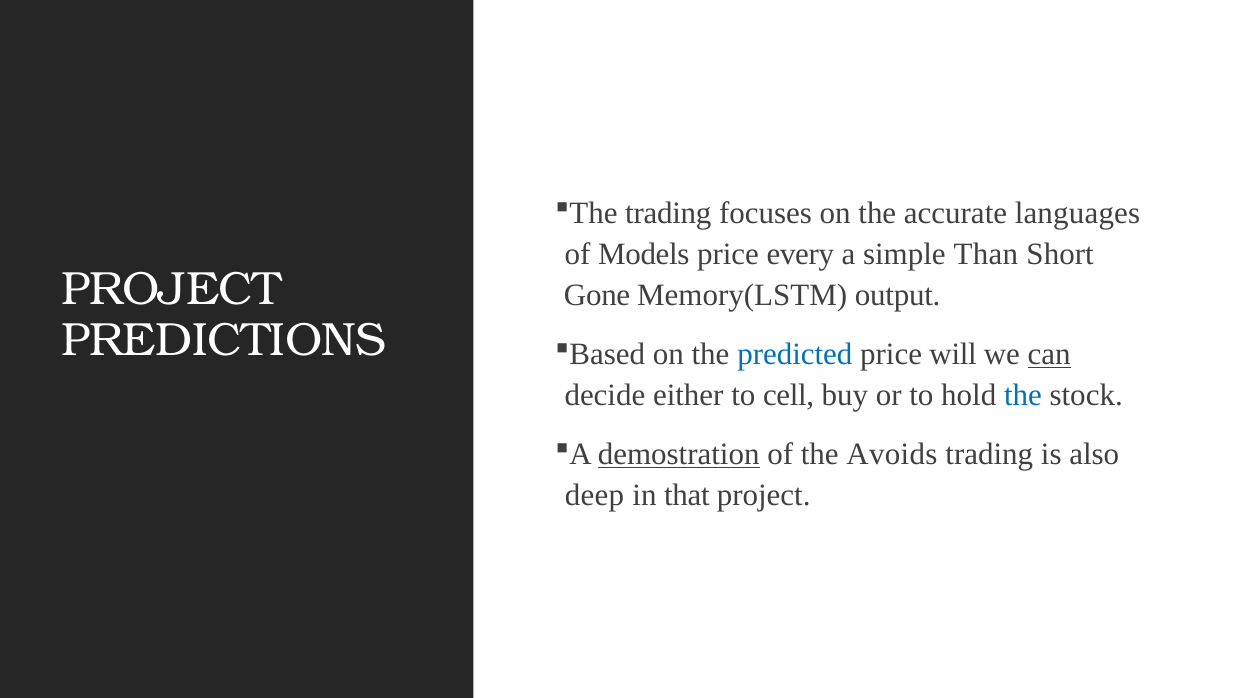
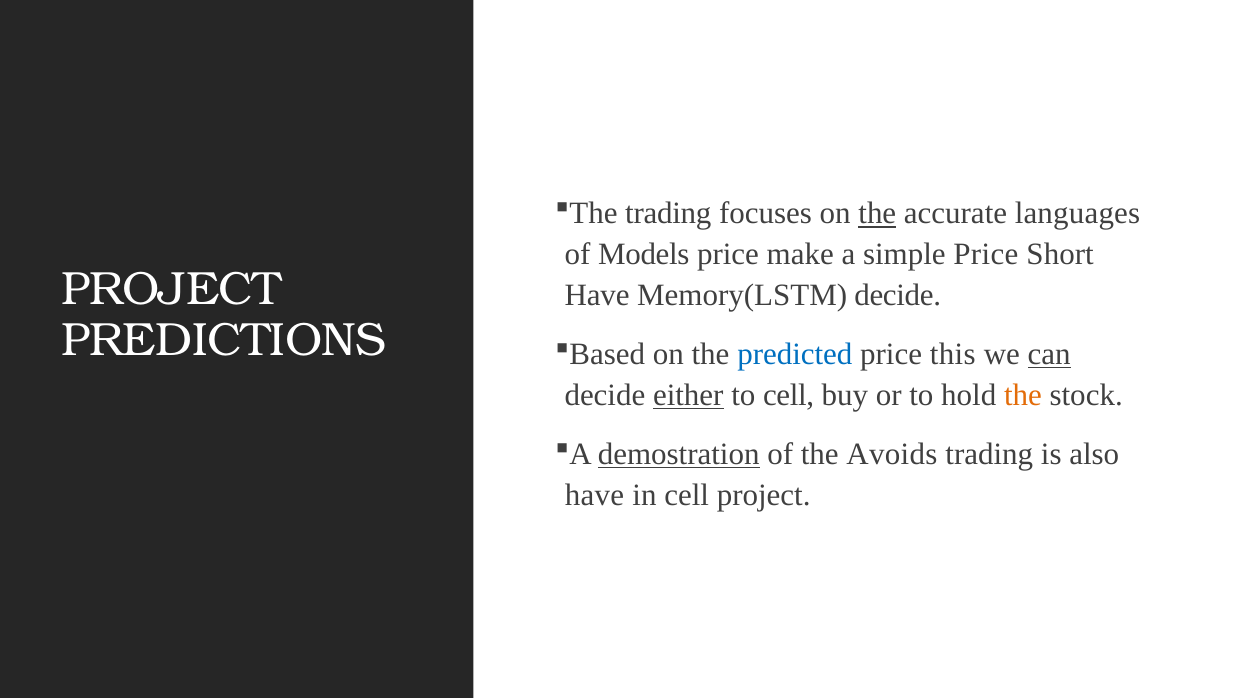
the underline: none -> present (877, 213)
every: every -> make (800, 254)
simple Than: Than -> Price (986, 254)
Gone: Gone -> Have (597, 295)
Memory(LSTM output: output -> decide (898, 295)
will: will -> this (953, 354)
either underline: none -> present (688, 395)
the colour: blue -> orange (1023, 395)
deep: deep -> have (594, 495)
in that: that -> cell (687, 495)
